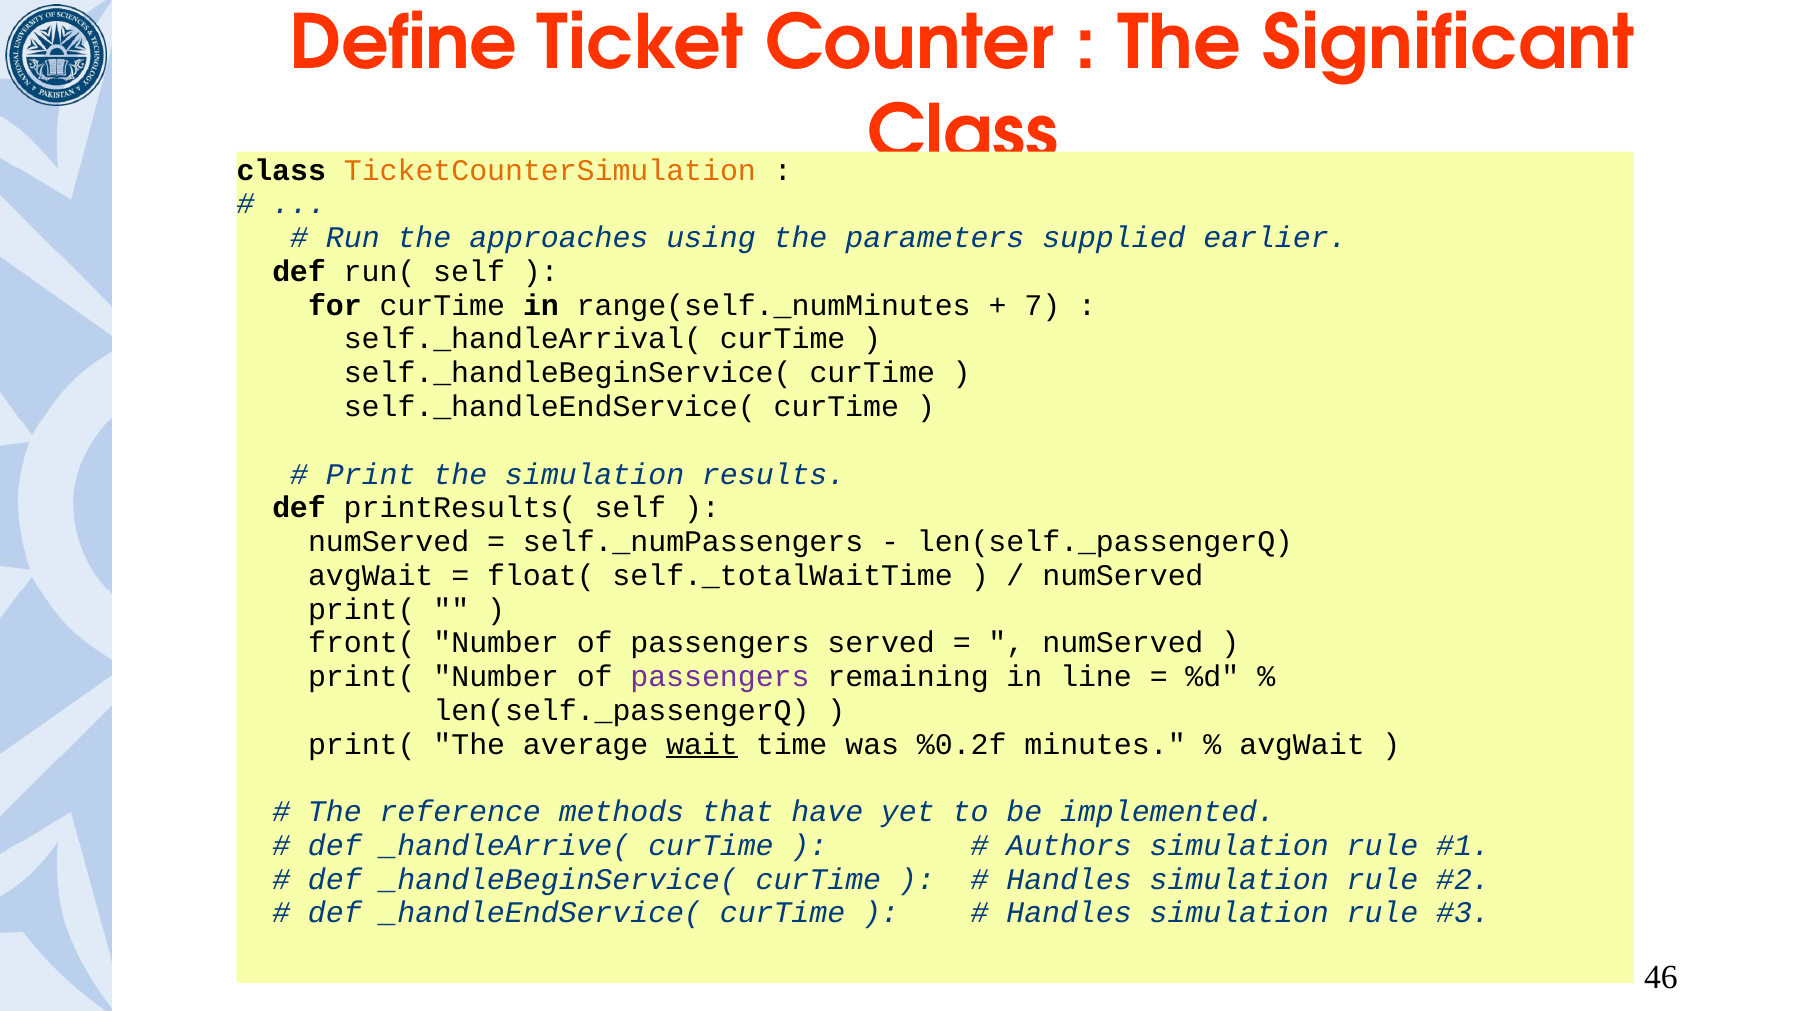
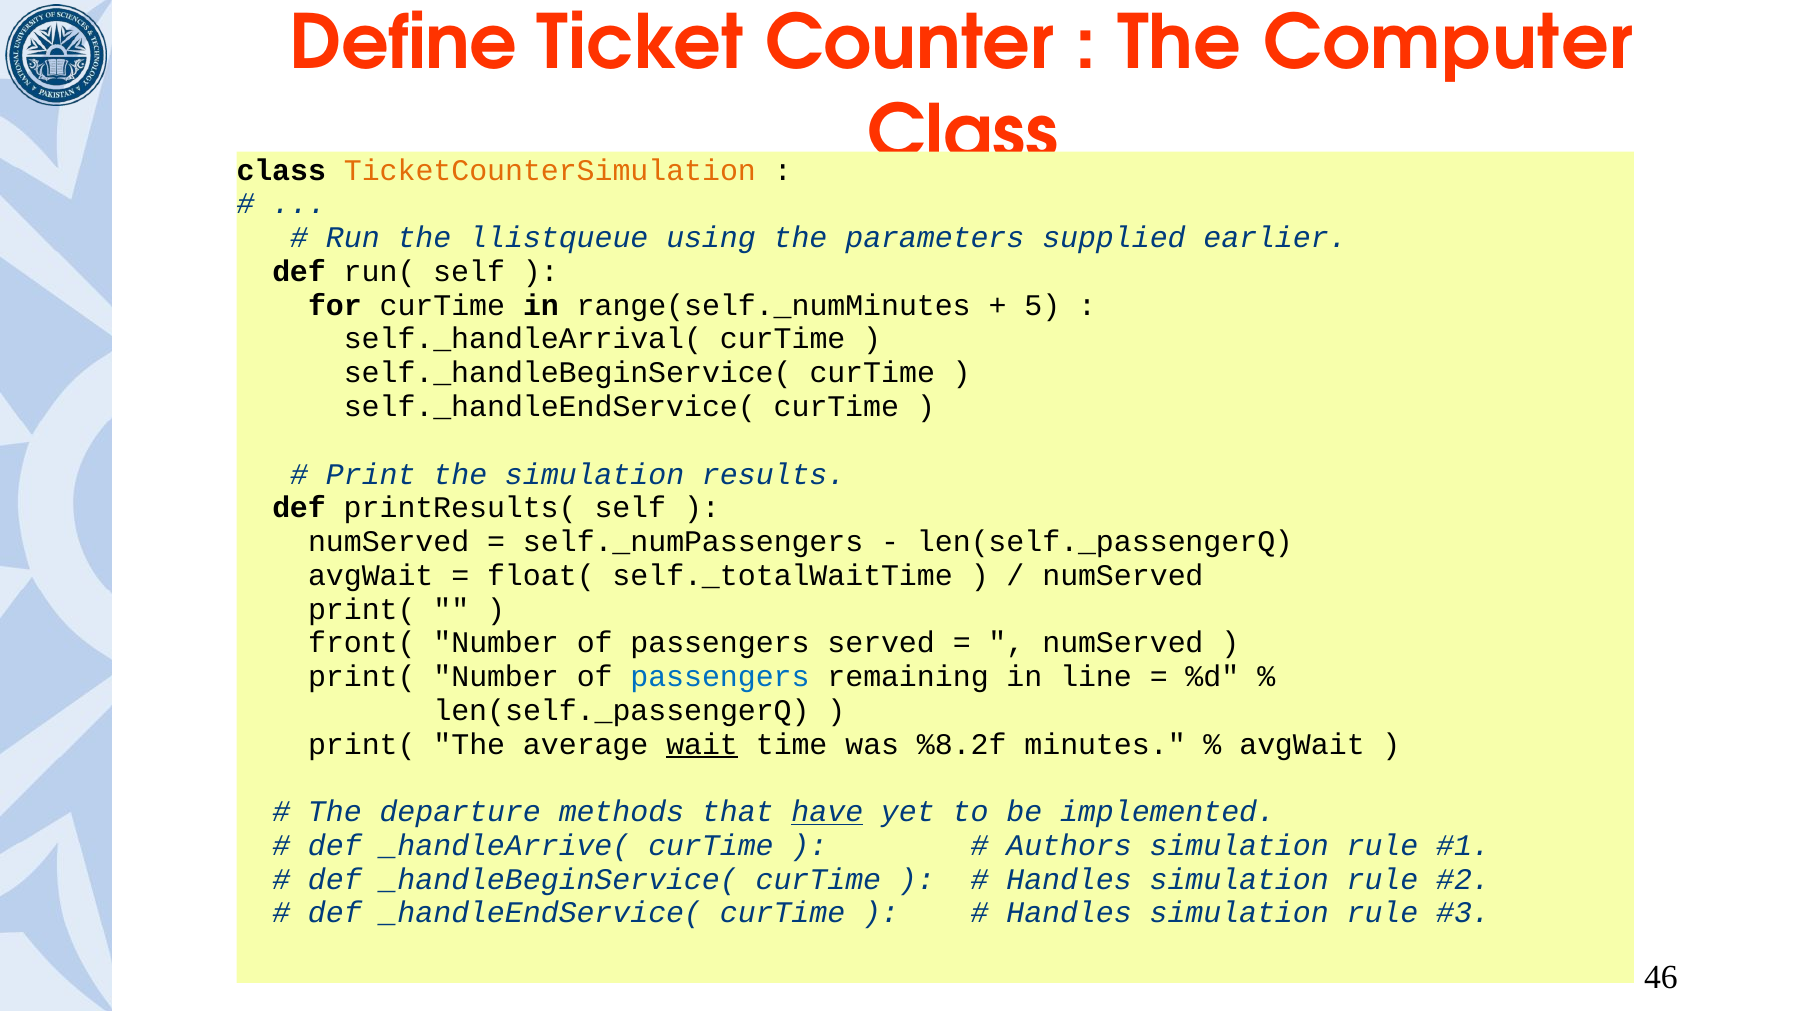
Significant: Significant -> Computer (1448, 44)
approaches: approaches -> llistqueue (559, 238)
7: 7 -> 5 (1042, 305)
passengers colour: purple -> blue (720, 677)
%0.2f: %0.2f -> %8.2f (962, 744)
reference: reference -> departure (460, 812)
have underline: none -> present (827, 812)
